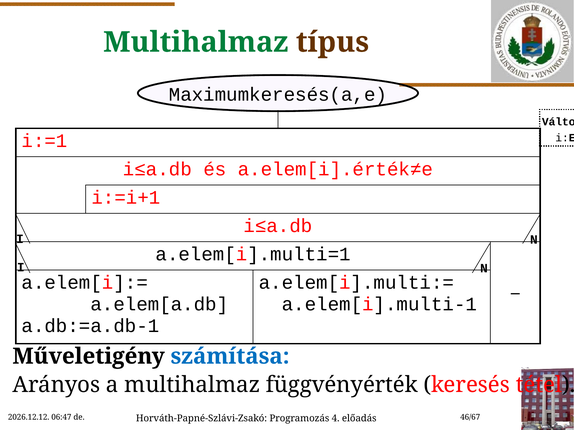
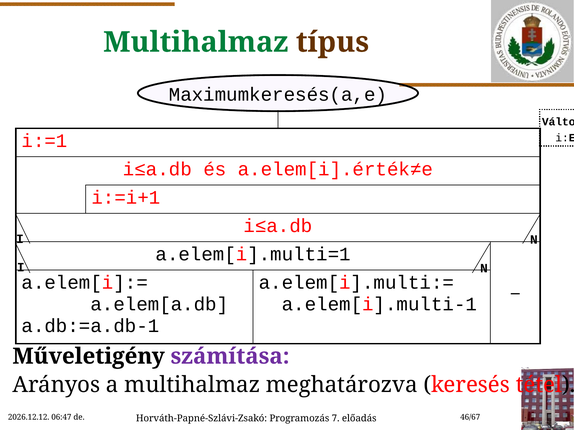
számítása colour: blue -> purple (230, 357)
függvényérték: függvényérték -> meghatározva (342, 385)
4: 4 -> 7 (336, 419)
